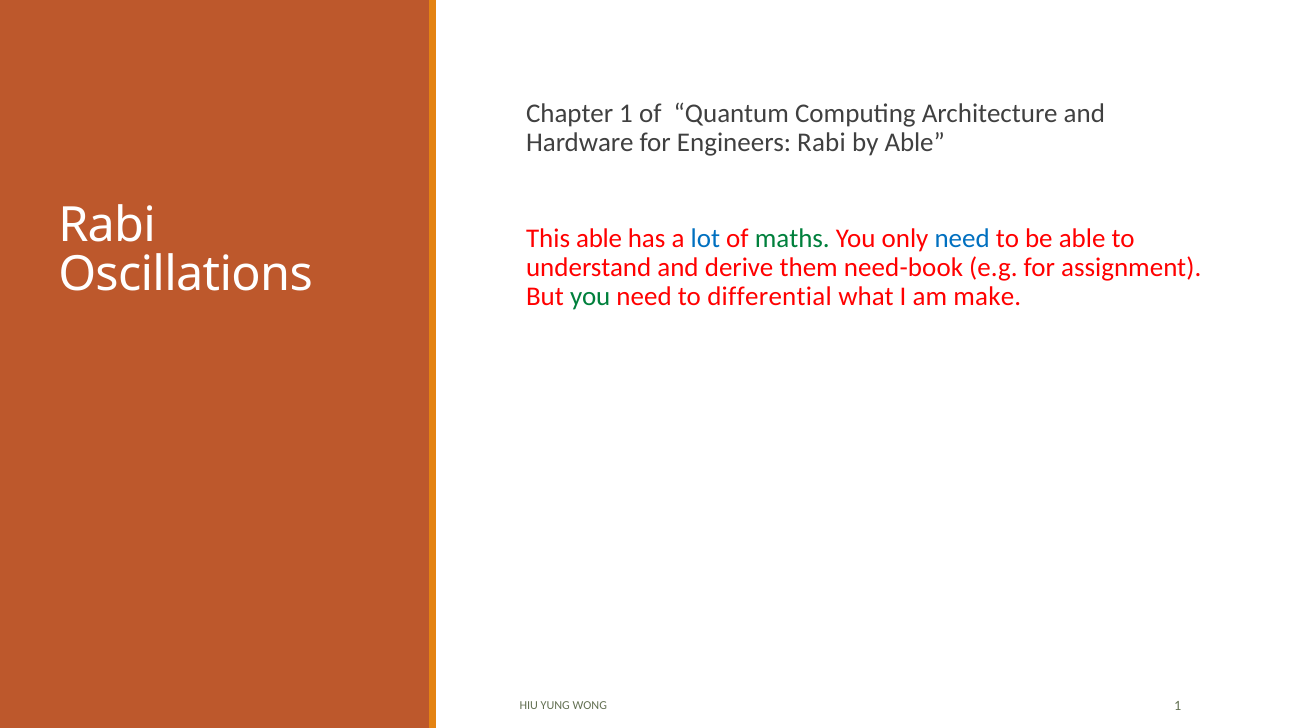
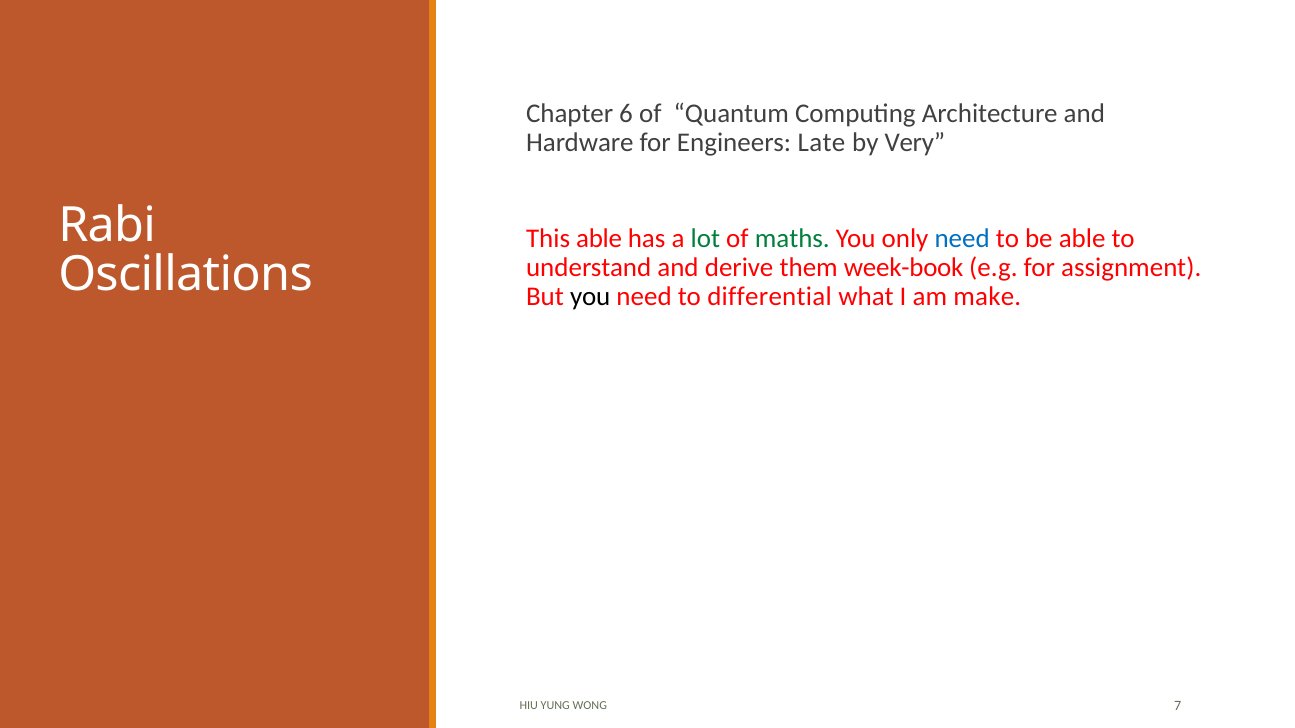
Chapter 1: 1 -> 6 (626, 113)
Engineers Rabi: Rabi -> Late (821, 142)
by Able: Able -> Very (915, 142)
lot colour: blue -> green (705, 238)
need-book: need-book -> week-book (904, 268)
you colour: green -> black (590, 297)
WONG 1: 1 -> 7 (1178, 706)
